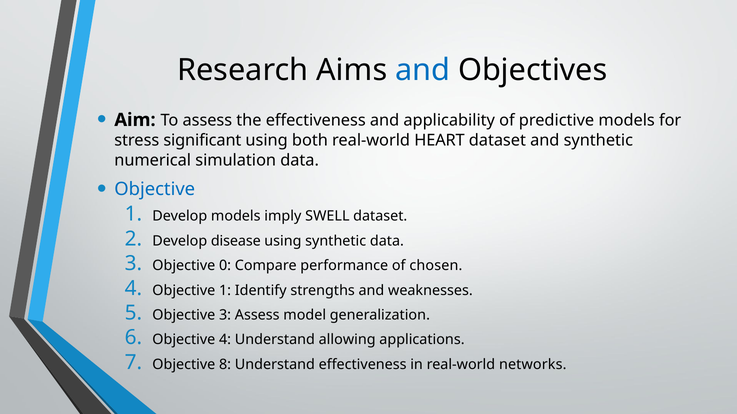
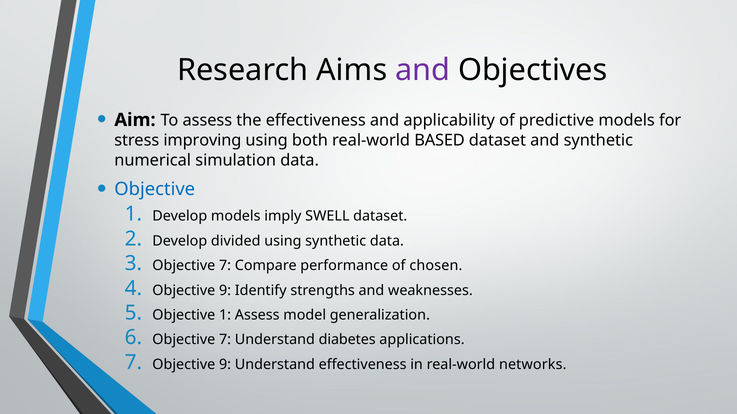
and colour: blue -> purple (423, 70)
significant: significant -> improving (202, 141)
HEART: HEART -> BASED (440, 141)
disease: disease -> divided (236, 241)
3 Objective 0: 0 -> 7 (225, 266)
4 Objective 1: 1 -> 9 (225, 291)
5 Objective 3: 3 -> 1 (225, 315)
6 Objective 4: 4 -> 7 (225, 340)
allowing: allowing -> diabetes (347, 340)
7 Objective 8: 8 -> 9 (225, 365)
